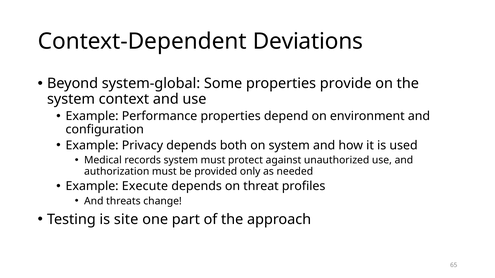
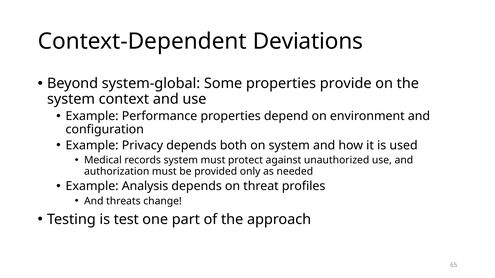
Execute: Execute -> Analysis (145, 186)
site: site -> test (126, 220)
